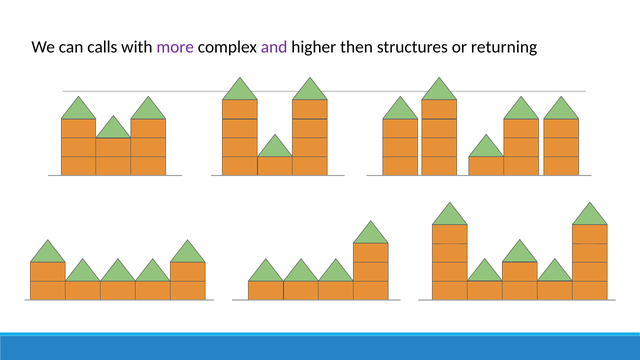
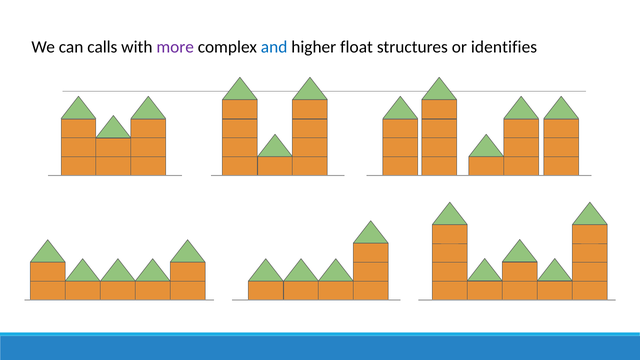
and colour: purple -> blue (274, 47)
then: then -> float (357, 47)
returning: returning -> identifies (504, 47)
